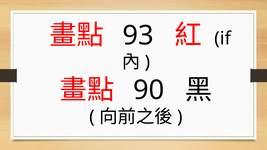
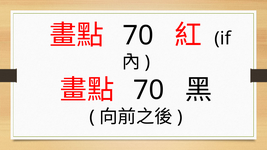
93: 93 -> 70 (138, 35)
90: 90 -> 70 (149, 90)
